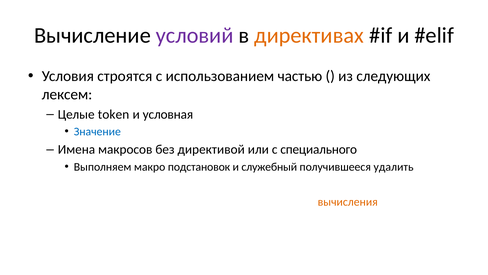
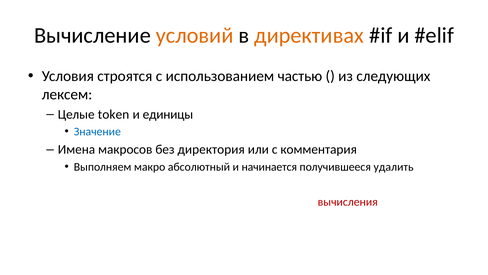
условий colour: purple -> orange (195, 35)
условная: условная -> единицы (168, 114)
директивой: директивой -> директория (211, 149)
специального: специального -> комментария (319, 149)
подстановок: подстановок -> абсолютный (199, 167)
служебный: служебный -> начинается (269, 167)
вычисления colour: orange -> red (348, 202)
